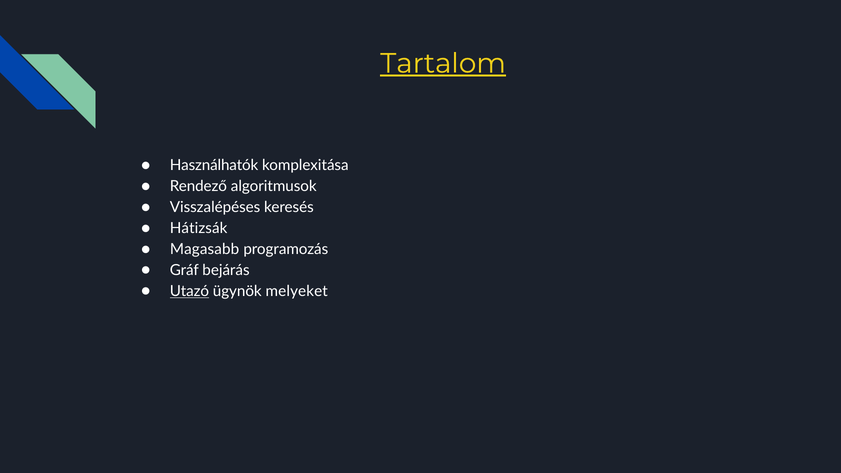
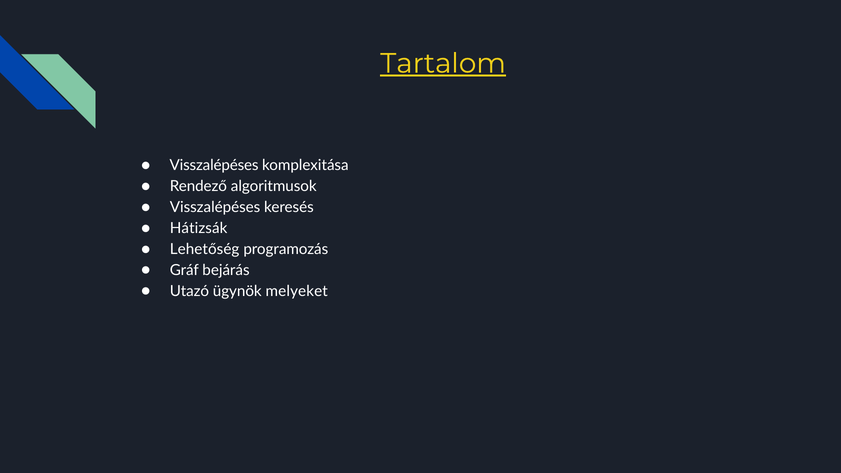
Használhatók: Használhatók -> Visszalépéses (214, 165)
Magasabb: Magasabb -> Lehetőség (205, 249)
Utazó underline: present -> none (189, 291)
